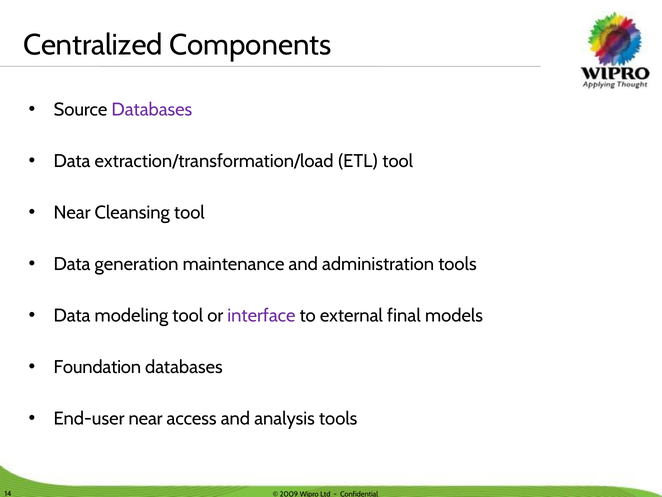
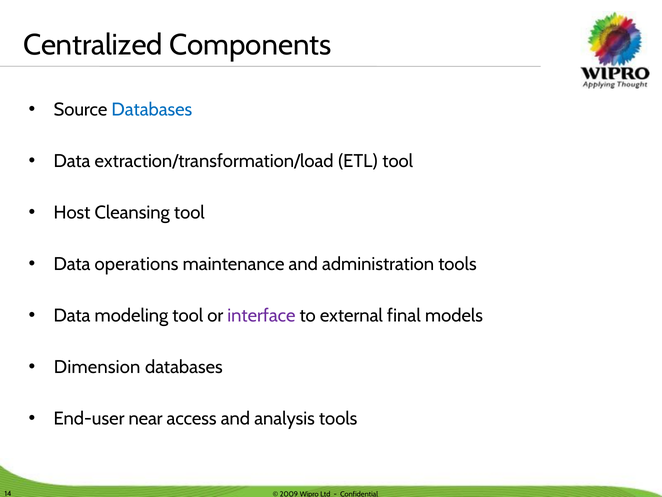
Databases colour: purple -> blue (152, 109)
Near: Near -> Host (72, 212)
generation: generation -> operations (137, 264)
Foundation: Foundation -> Dimension (97, 367)
